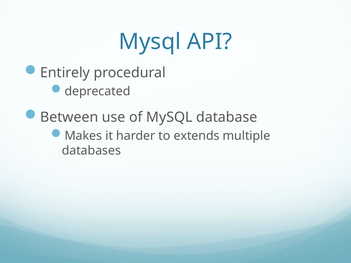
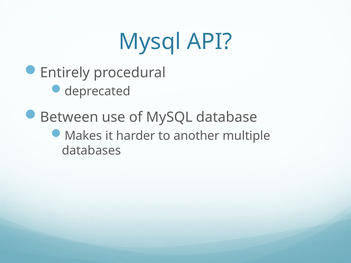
extends: extends -> another (197, 136)
